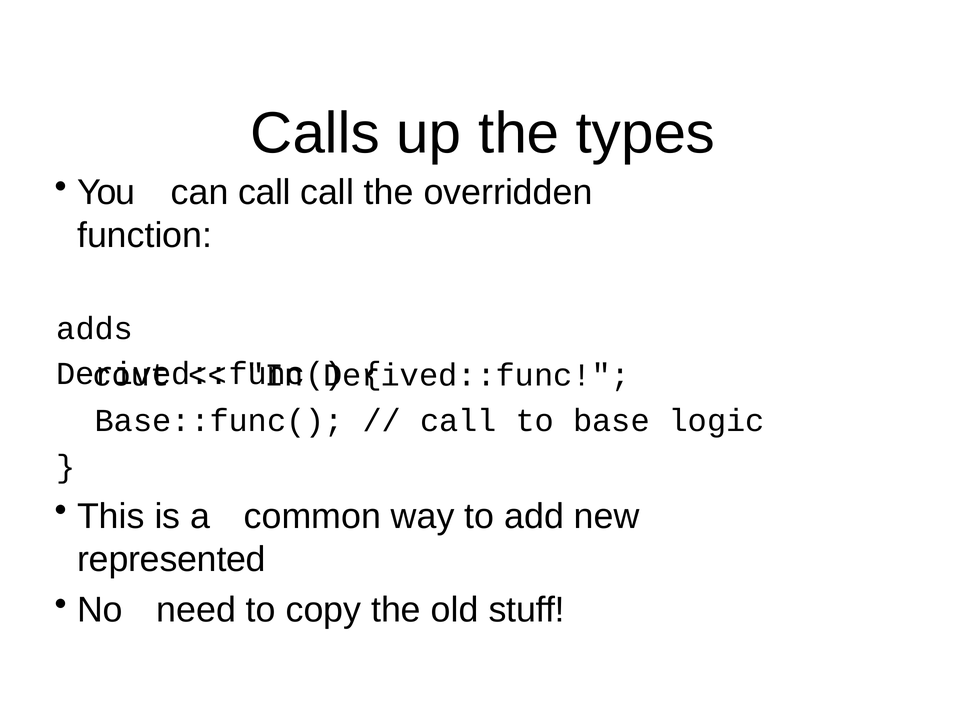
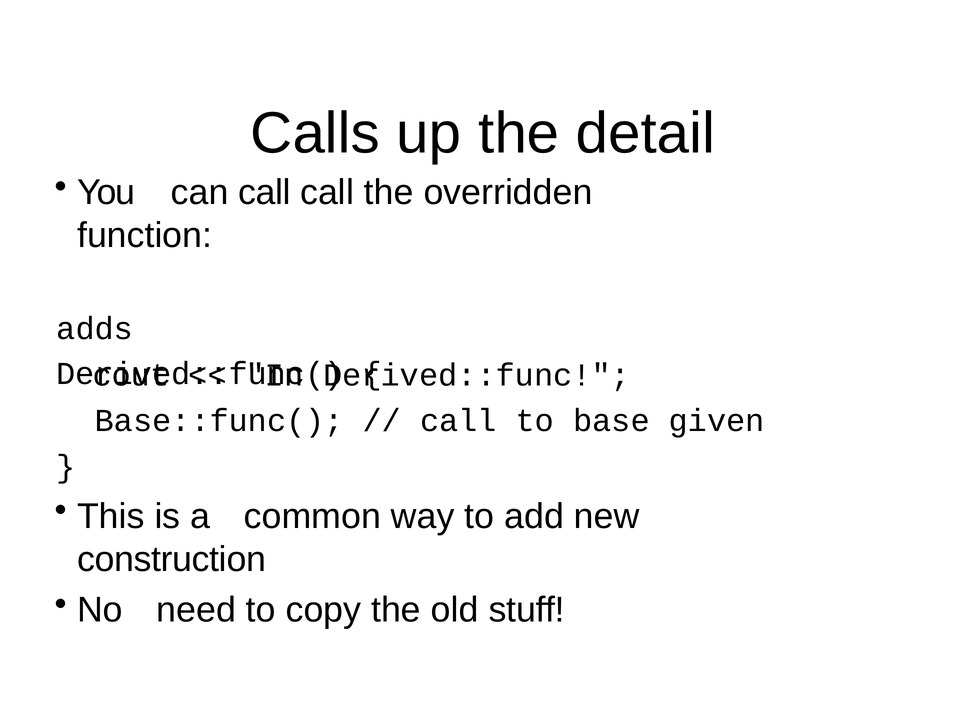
types: types -> detail (645, 133)
logic: logic -> given (717, 421)
represented: represented -> construction (172, 559)
